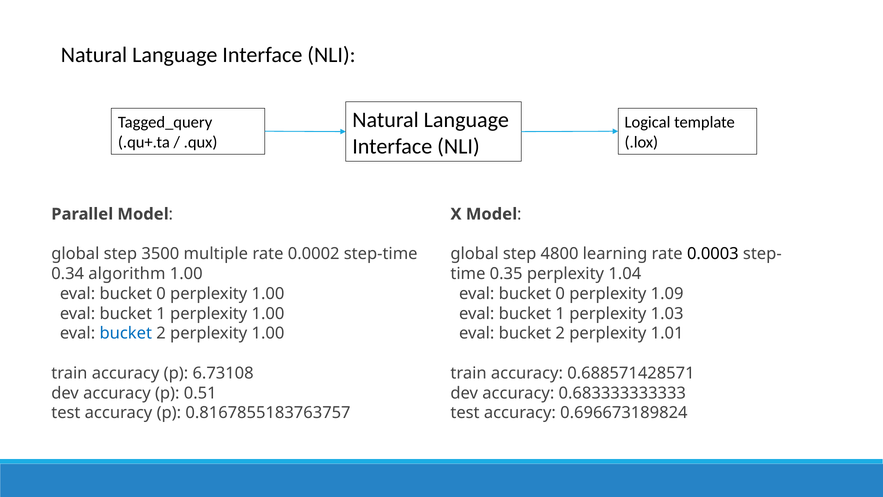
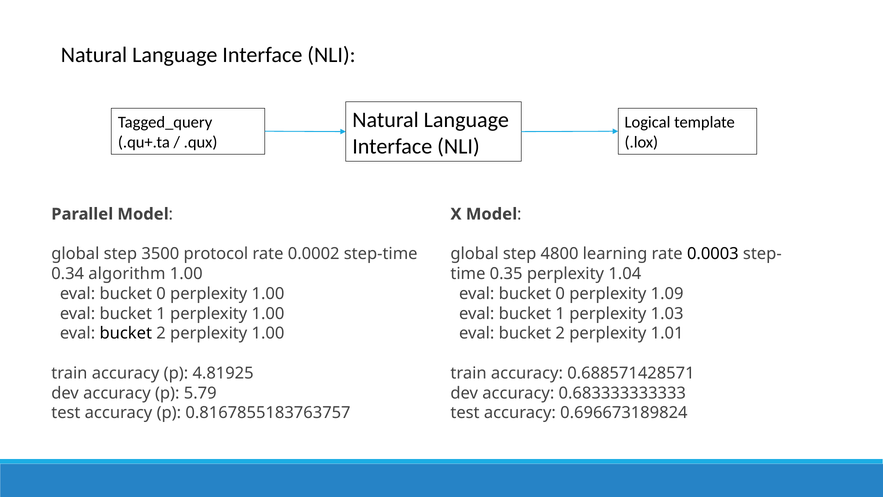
multiple: multiple -> protocol (216, 254)
bucket colour: blue -> black (126, 333)
6.73108: 6.73108 -> 4.81925 (223, 373)
0.51: 0.51 -> 5.79 (200, 393)
